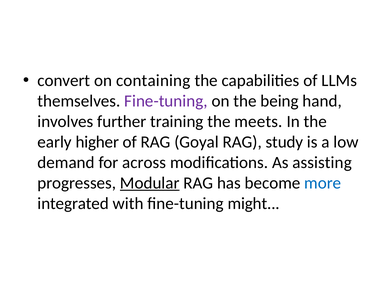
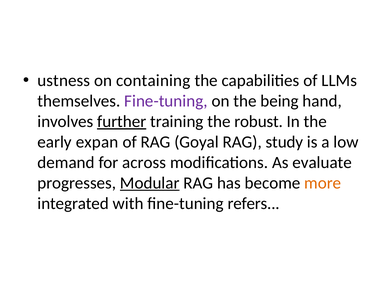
convert: convert -> ustness (64, 81)
further underline: none -> present (122, 122)
meets: meets -> robust (259, 122)
higher: higher -> expan (97, 142)
assisting: assisting -> evaluate (322, 162)
more colour: blue -> orange (323, 183)
might: might -> refers (254, 203)
